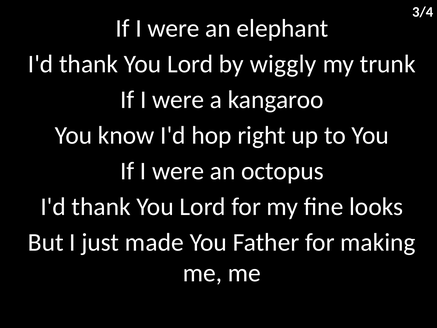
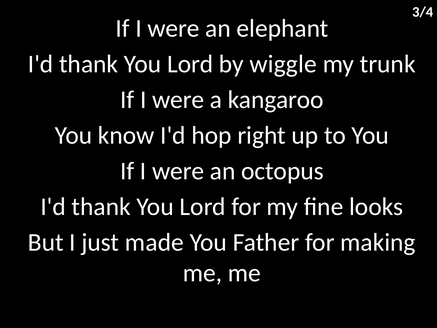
wiggly: wiggly -> wiggle (283, 64)
